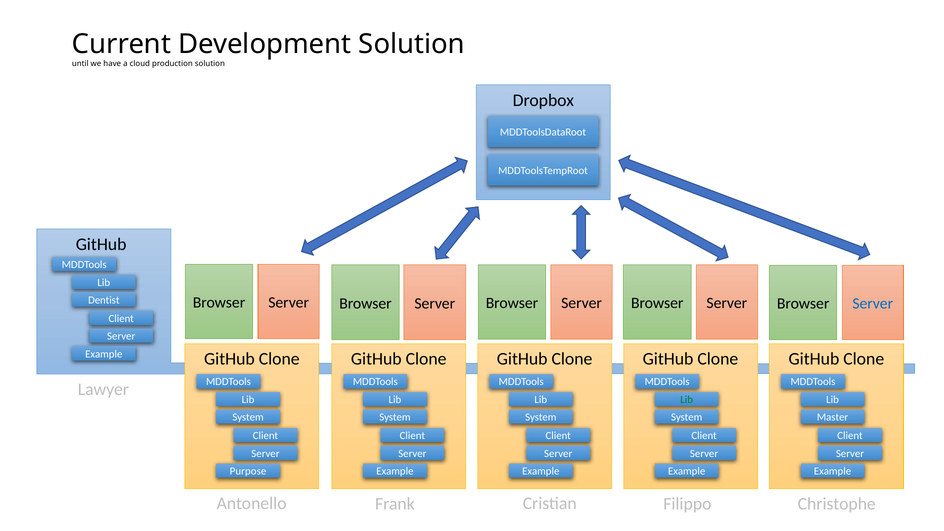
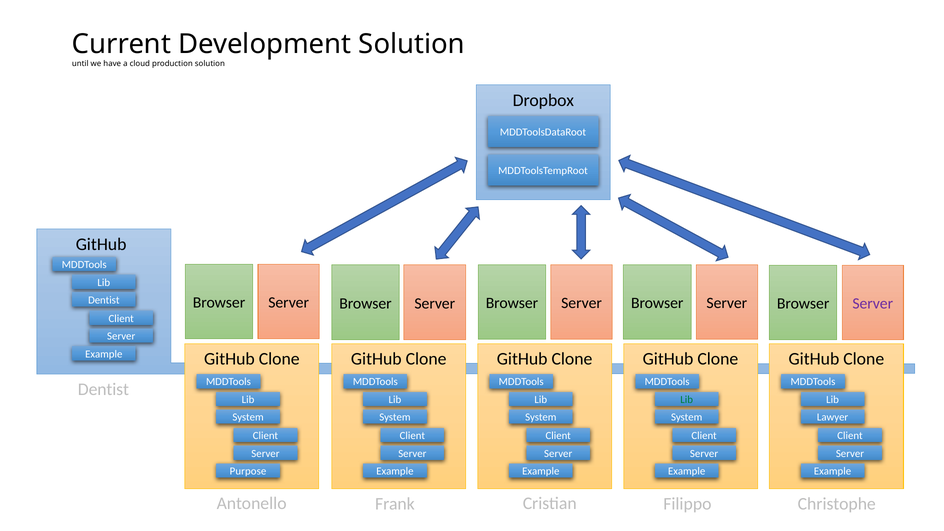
Server colour: blue -> purple (873, 304)
Lawyer: Lawyer -> Dentist (103, 389)
Master: Master -> Lawyer (833, 417)
